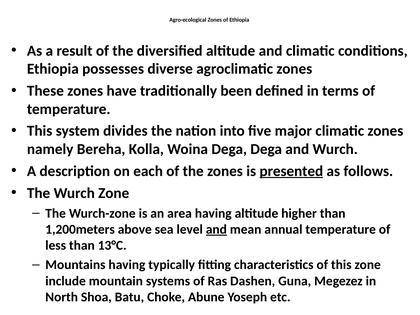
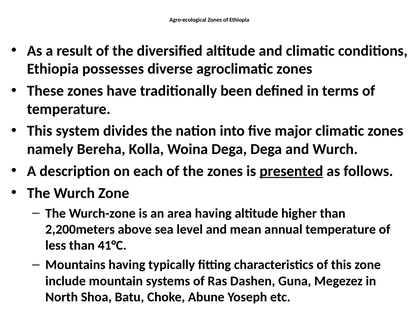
1,200meters: 1,200meters -> 2,200meters (80, 229)
and underline: present -> none (216, 229)
13°C: 13°C -> 41°C (112, 245)
